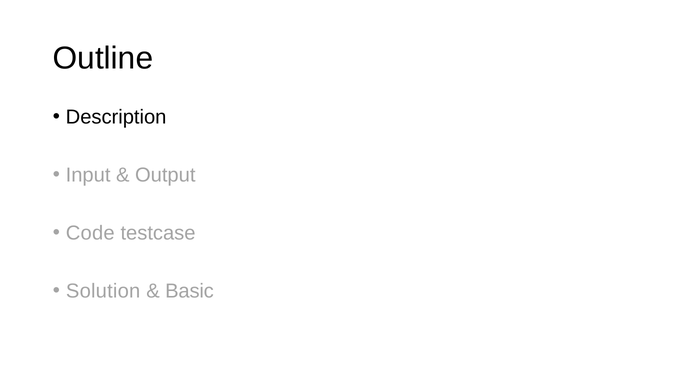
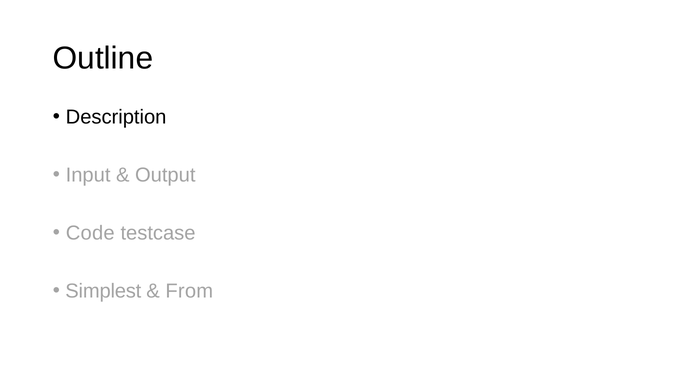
Solution: Solution -> Simplest (103, 291)
Basic: Basic -> From (189, 291)
